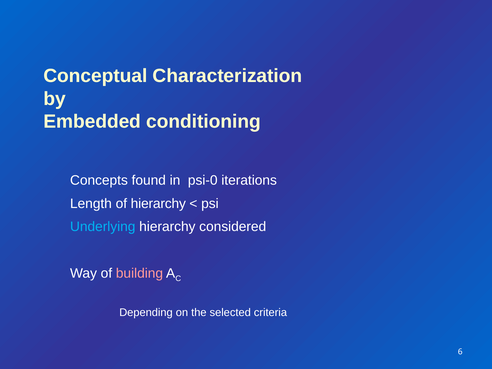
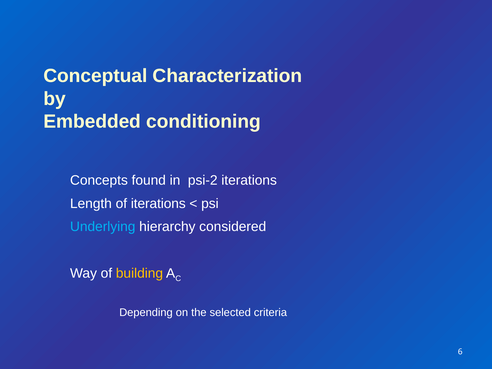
psi-0: psi-0 -> psi-2 (203, 180)
of hierarchy: hierarchy -> iterations (158, 204)
building colour: pink -> yellow (139, 273)
